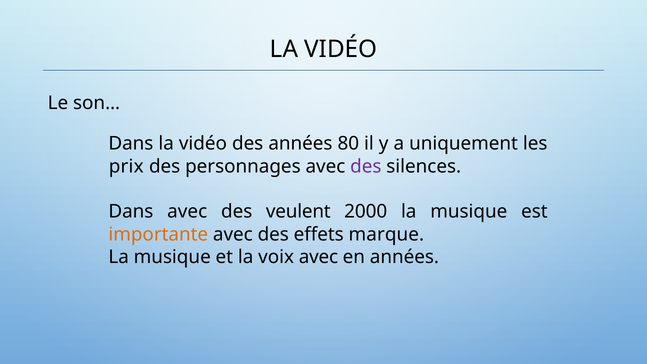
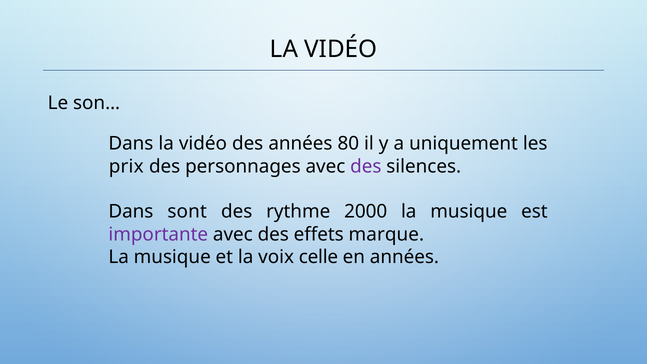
Dans avec: avec -> sont (187, 212)
veulent: veulent -> rythme (298, 212)
importante colour: orange -> purple (158, 234)
voix avec: avec -> celle (318, 257)
